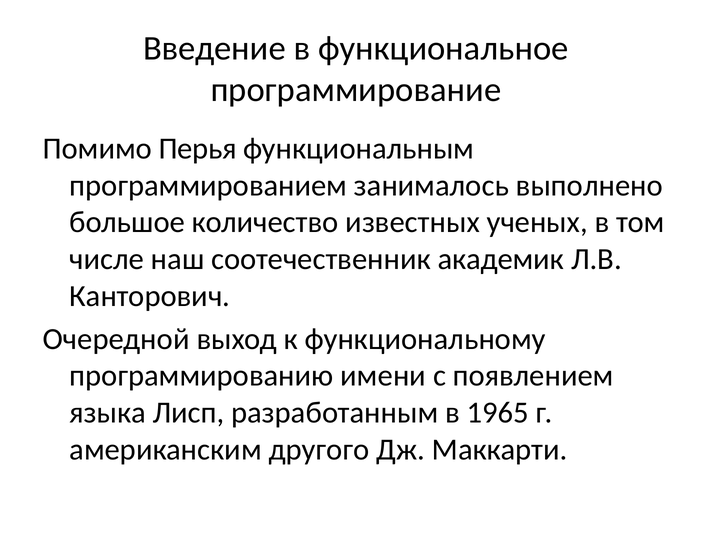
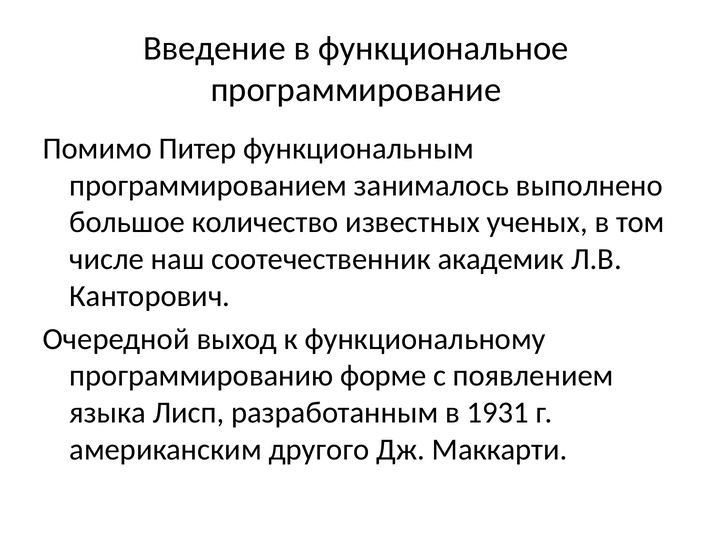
Перья: Перья -> Питер (198, 149)
имени: имени -> форме (383, 376)
1965: 1965 -> 1931 (498, 413)
